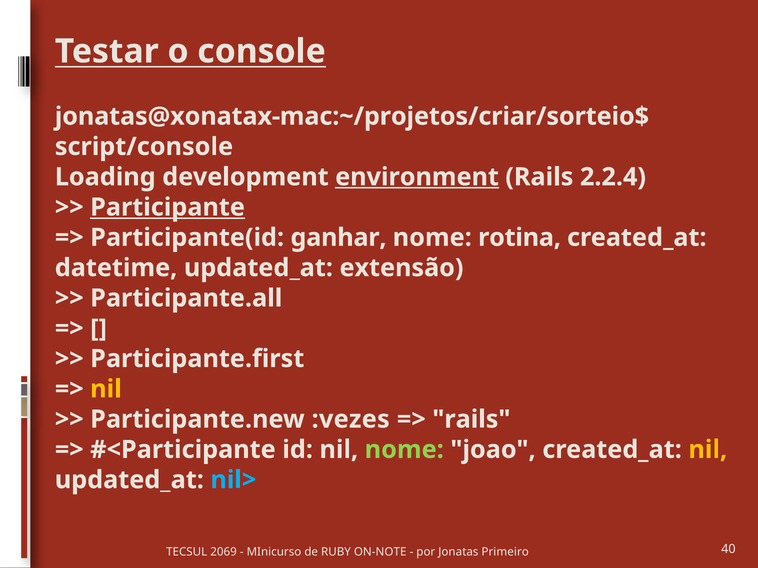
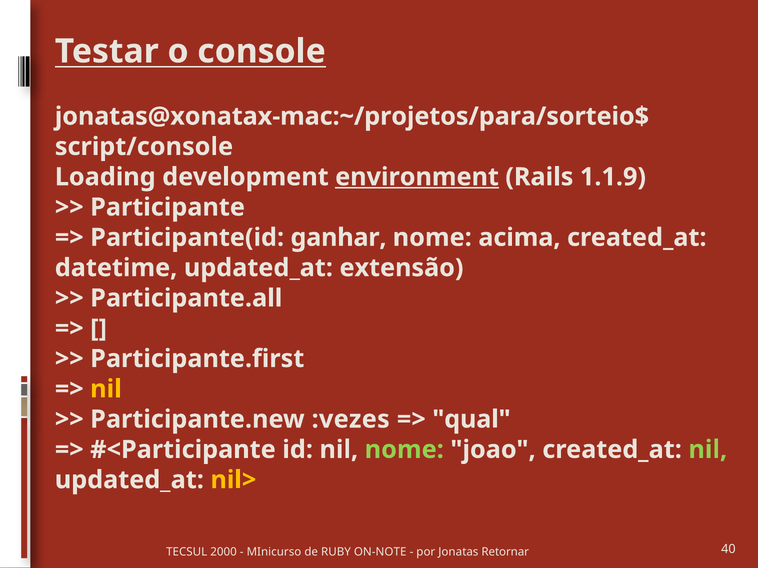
jonatas@xonatax-mac:~/projetos/criar/sorteio$: jonatas@xonatax-mac:~/projetos/criar/sorteio$ -> jonatas@xonatax-mac:~/projetos/para/sorteio$ (352, 116)
2.2.4: 2.2.4 -> 1.1.9 (613, 177)
Participante underline: present -> none (168, 207)
rotina: rotina -> acima (519, 238)
rails: rails -> qual (471, 420)
nil colour: yellow -> light green (708, 450)
nil> colour: light blue -> yellow (233, 480)
2069: 2069 -> 2000 (224, 552)
Primeiro: Primeiro -> Retornar (505, 552)
